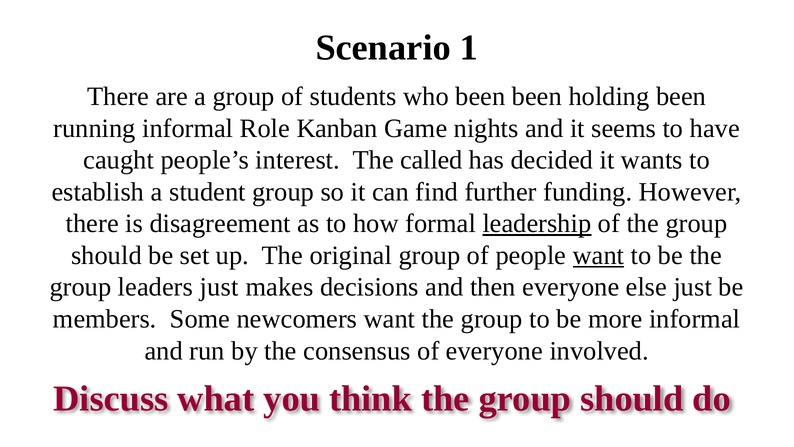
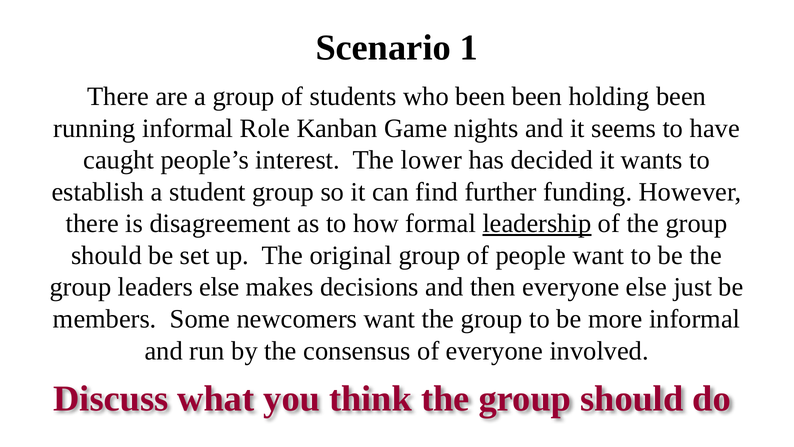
called: called -> lower (431, 160)
want underline: present -> none (598, 255)
leaders just: just -> else (220, 287)
